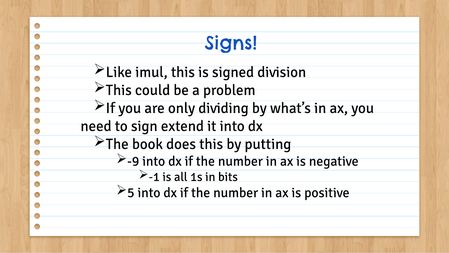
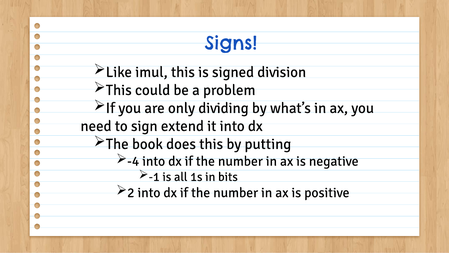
-9: -9 -> -4 (133, 161)
5: 5 -> 2 (131, 192)
